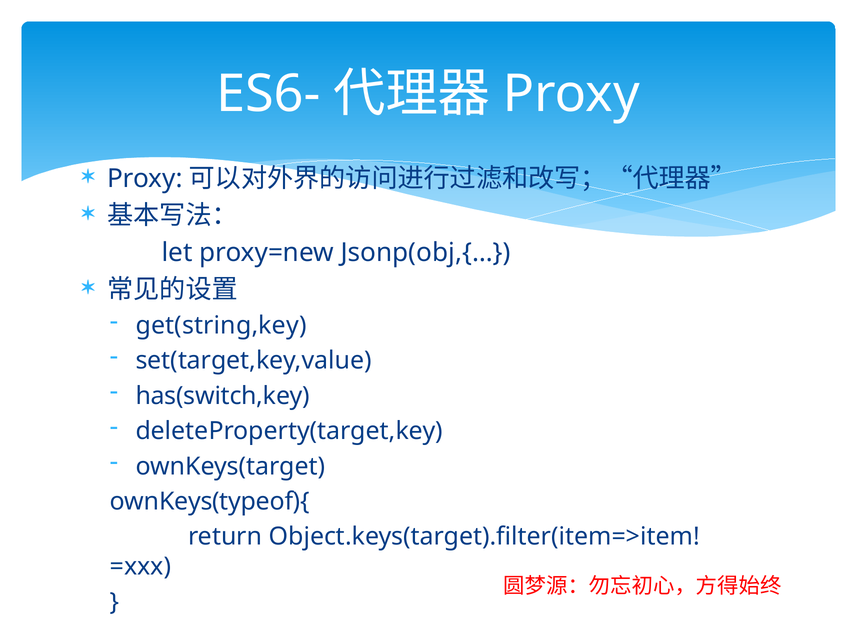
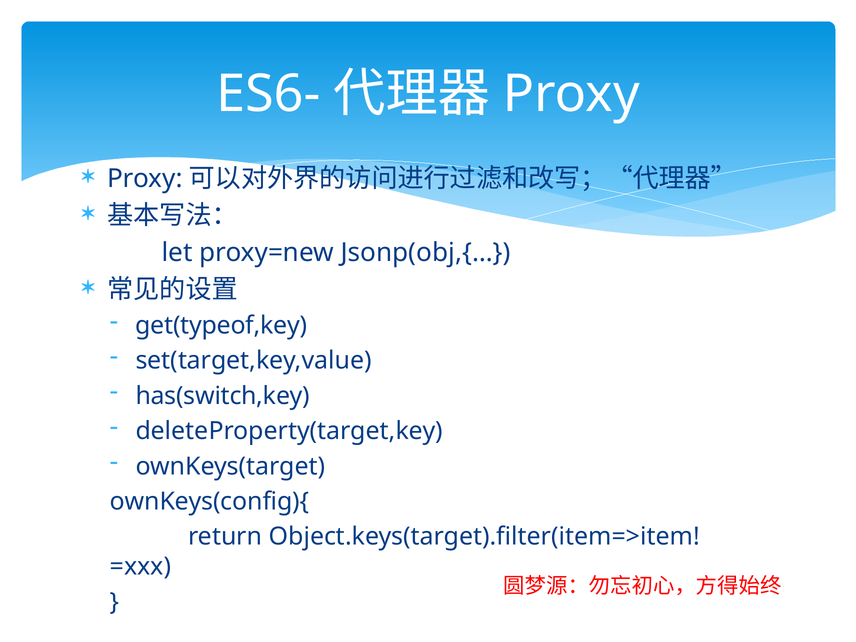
get(string,key: get(string,key -> get(typeof,key (221, 326)
ownKeys(typeof){: ownKeys(typeof){ -> ownKeys(config){ (210, 501)
